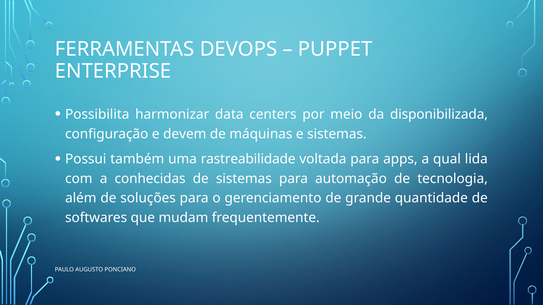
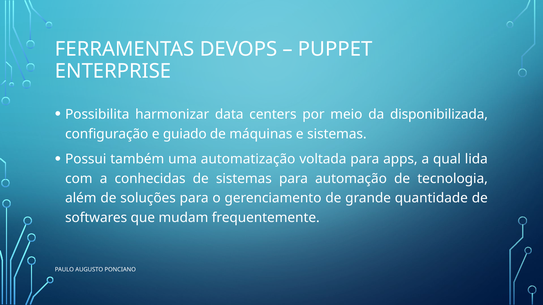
devem: devem -> guiado (185, 134)
rastreabilidade: rastreabilidade -> automatização (248, 159)
